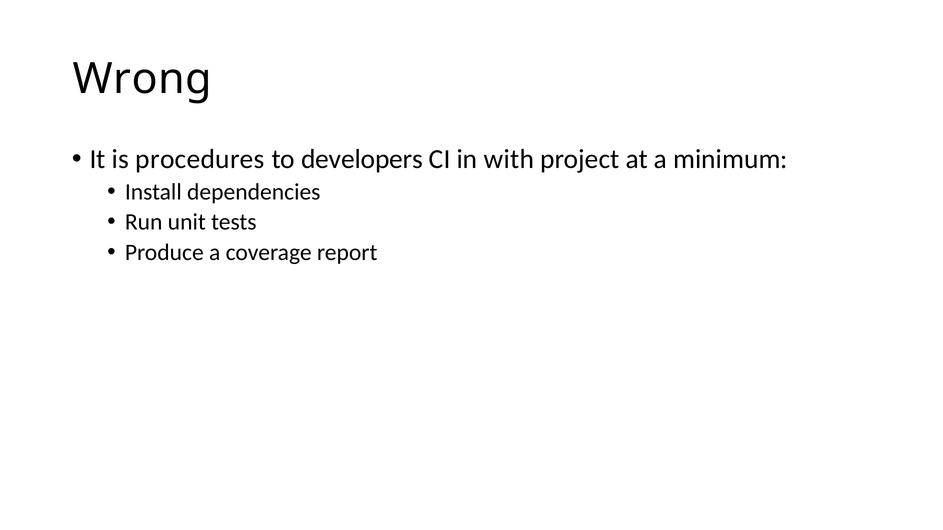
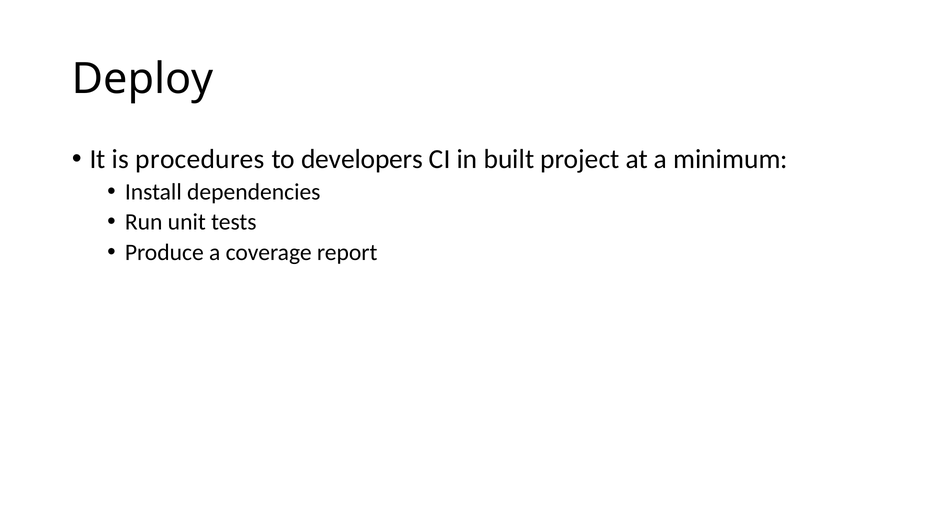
Wrong: Wrong -> Deploy (143, 79)
with: with -> built (509, 159)
